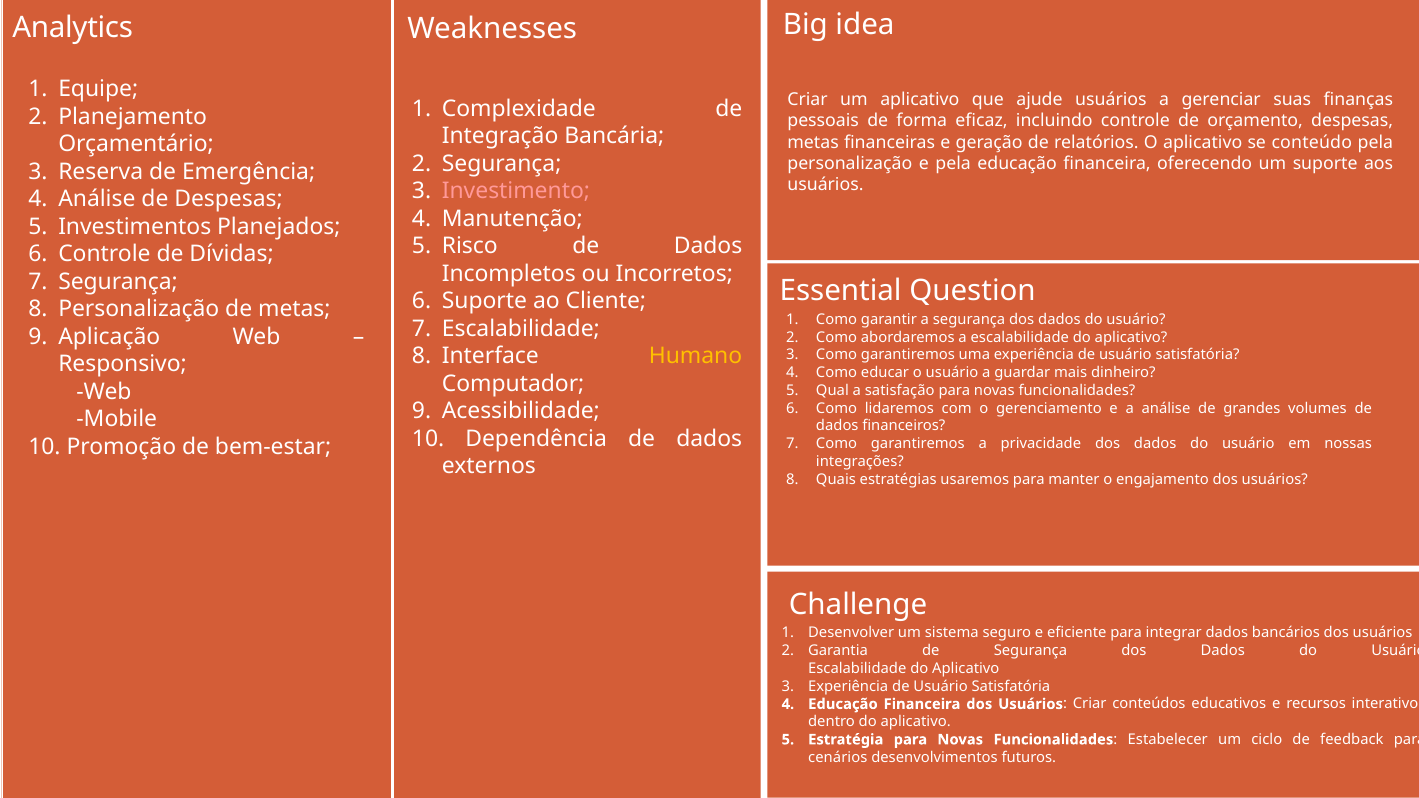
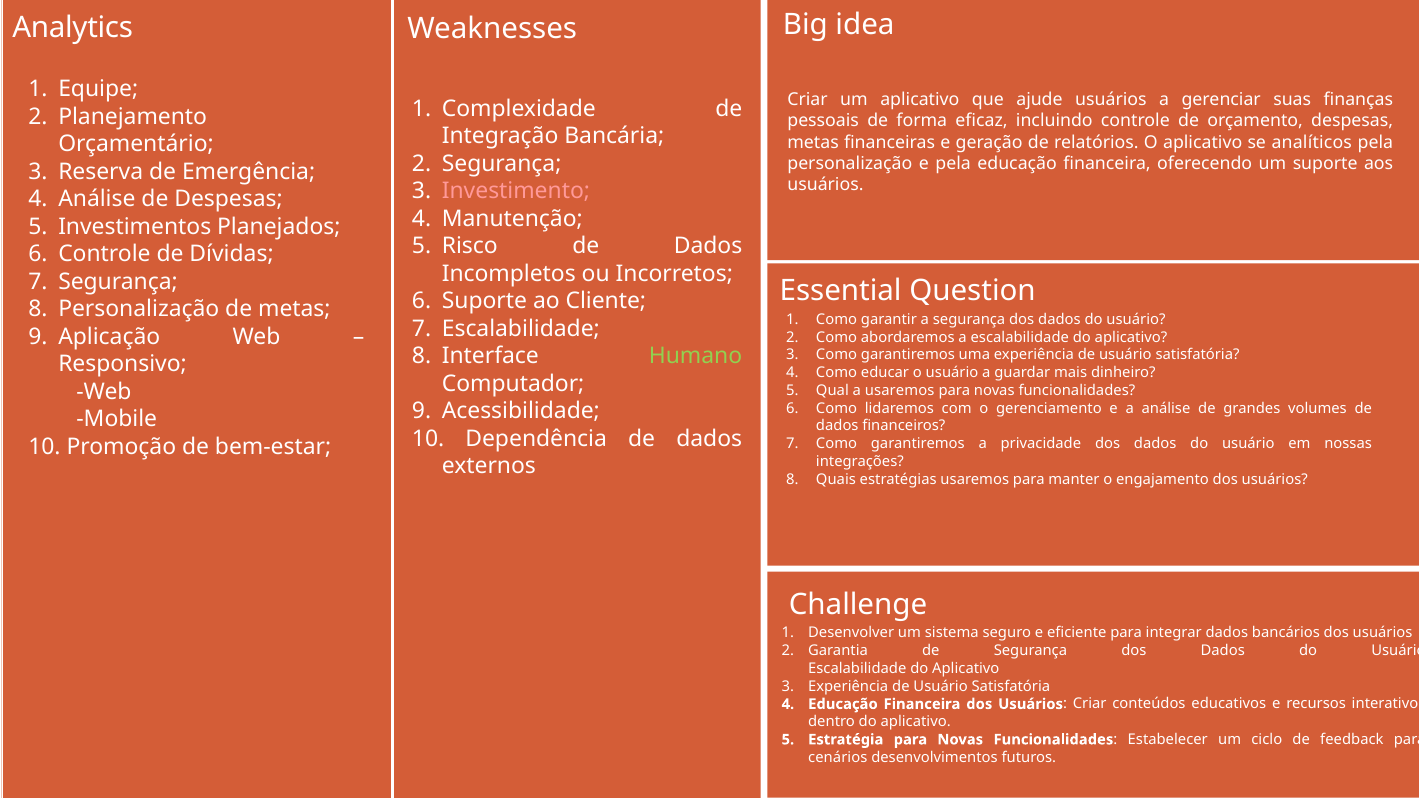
conteúdo: conteúdo -> analíticos (1312, 142)
Humano colour: yellow -> light green (696, 356)
a satisfação: satisfação -> usaremos (900, 391)
